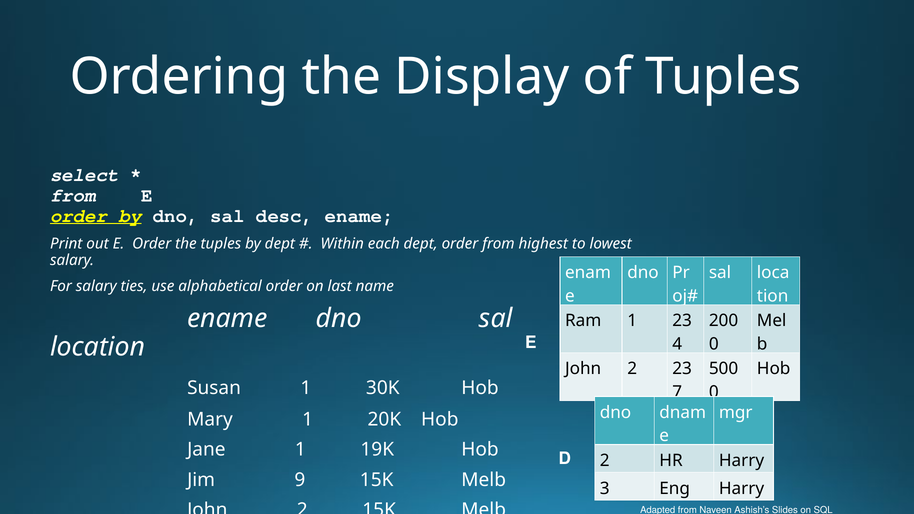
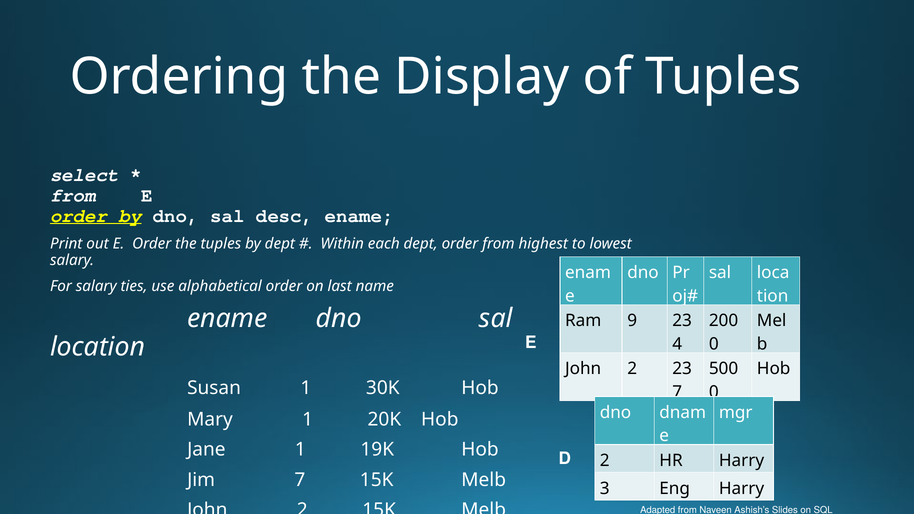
Ram 1: 1 -> 9 (632, 321)
Jim 9: 9 -> 7 (300, 480)
